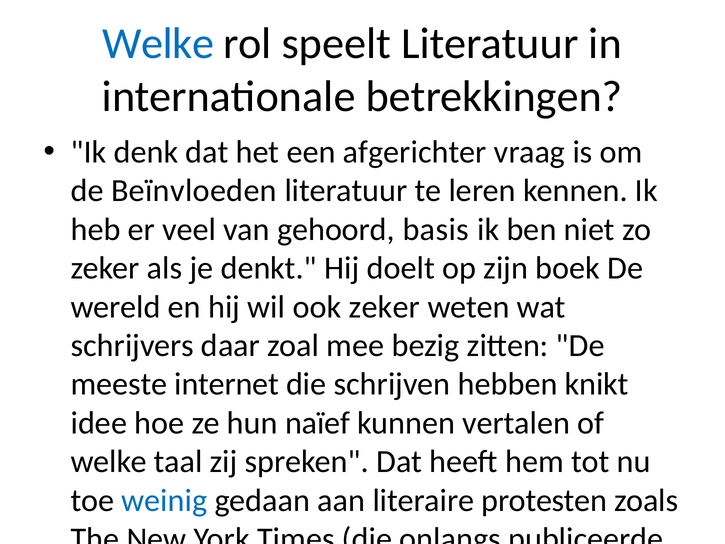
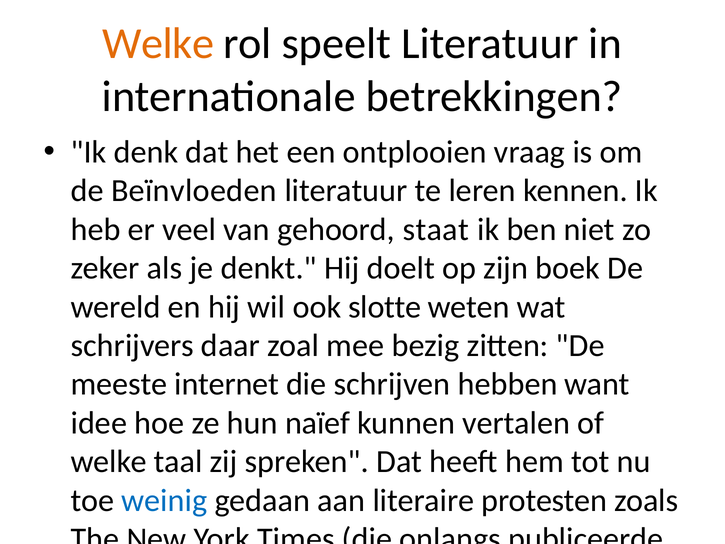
Welke colour: blue -> orange (158, 44)
afgerichter: afgerichter -> ontplooien (415, 152)
basis: basis -> staat (436, 229)
ook zeker: zeker -> slotte (385, 307)
knikt: knikt -> want (597, 384)
